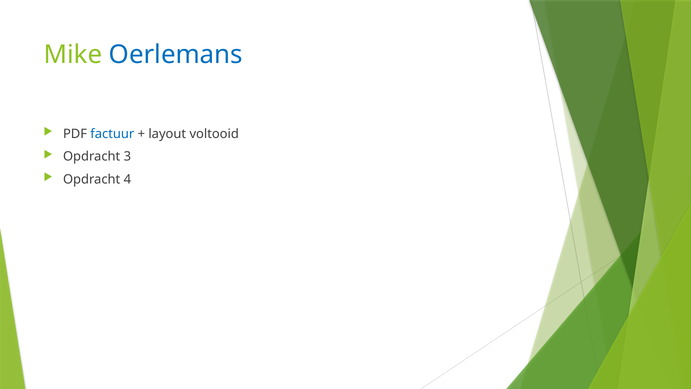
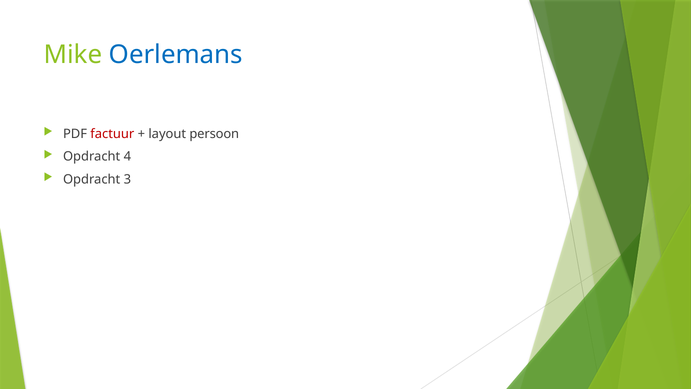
factuur colour: blue -> red (112, 134)
voltooid: voltooid -> persoon (214, 134)
3: 3 -> 4 (127, 156)
4: 4 -> 3 (127, 179)
